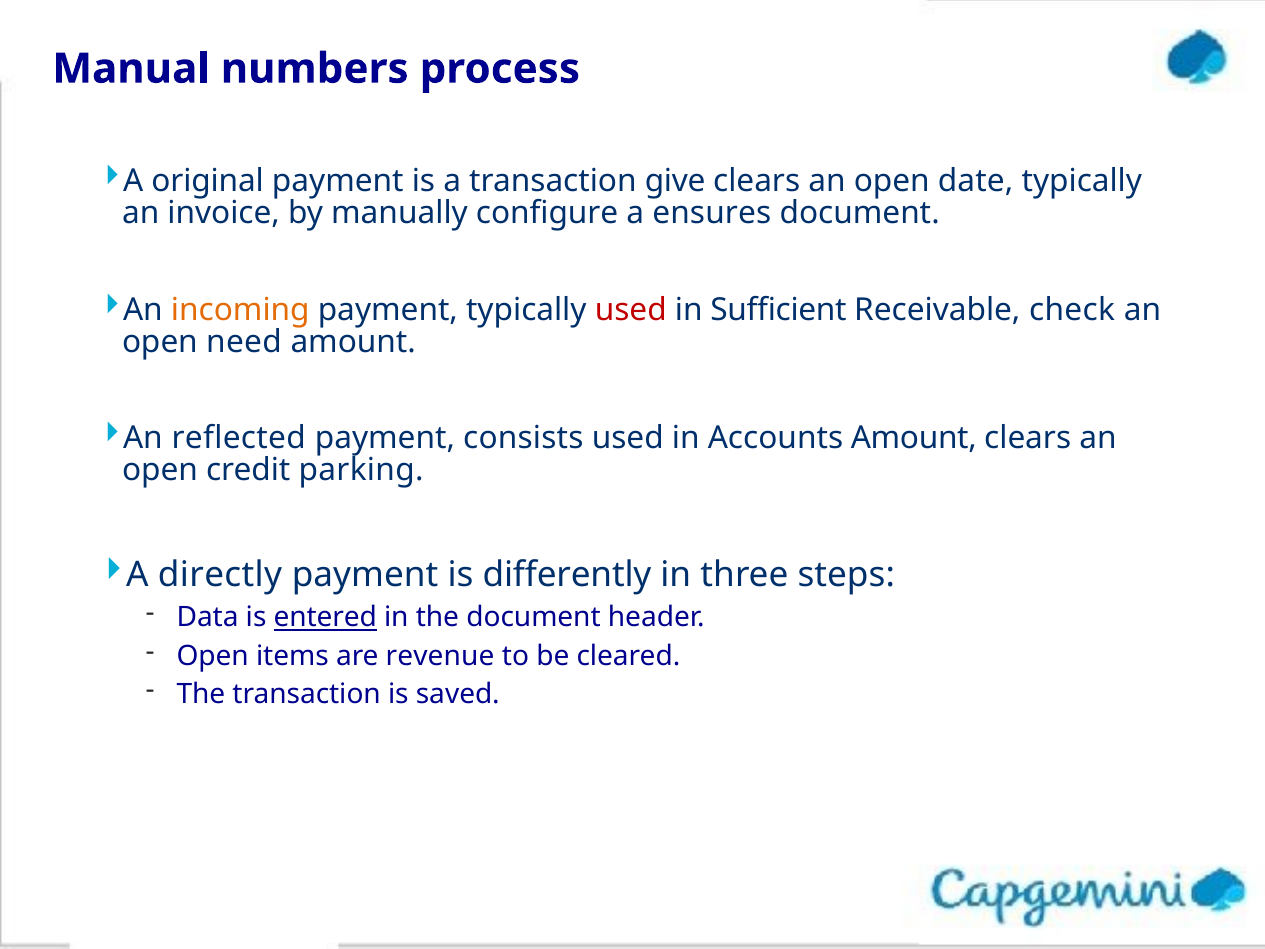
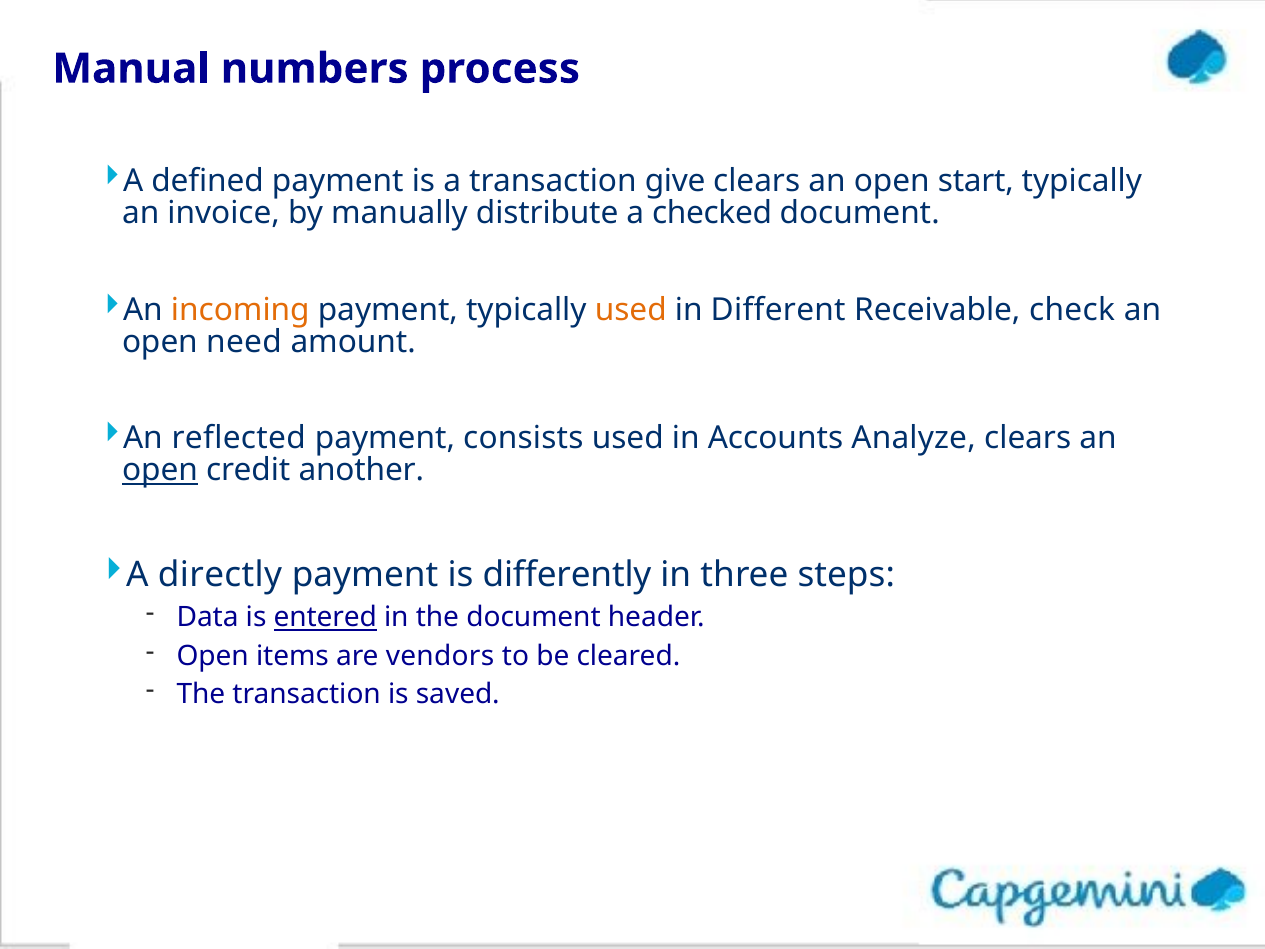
original: original -> defined (208, 181)
date: date -> start (976, 181)
configure: configure -> distribute (547, 213)
ensures: ensures -> checked (712, 213)
used colour: red -> orange (631, 310)
Sufficient: Sufficient -> Different (778, 310)
Accounts Amount: Amount -> Analyze (914, 438)
open underline: none -> present (160, 470)
parking: parking -> another (361, 470)
revenue: revenue -> vendors (440, 656)
